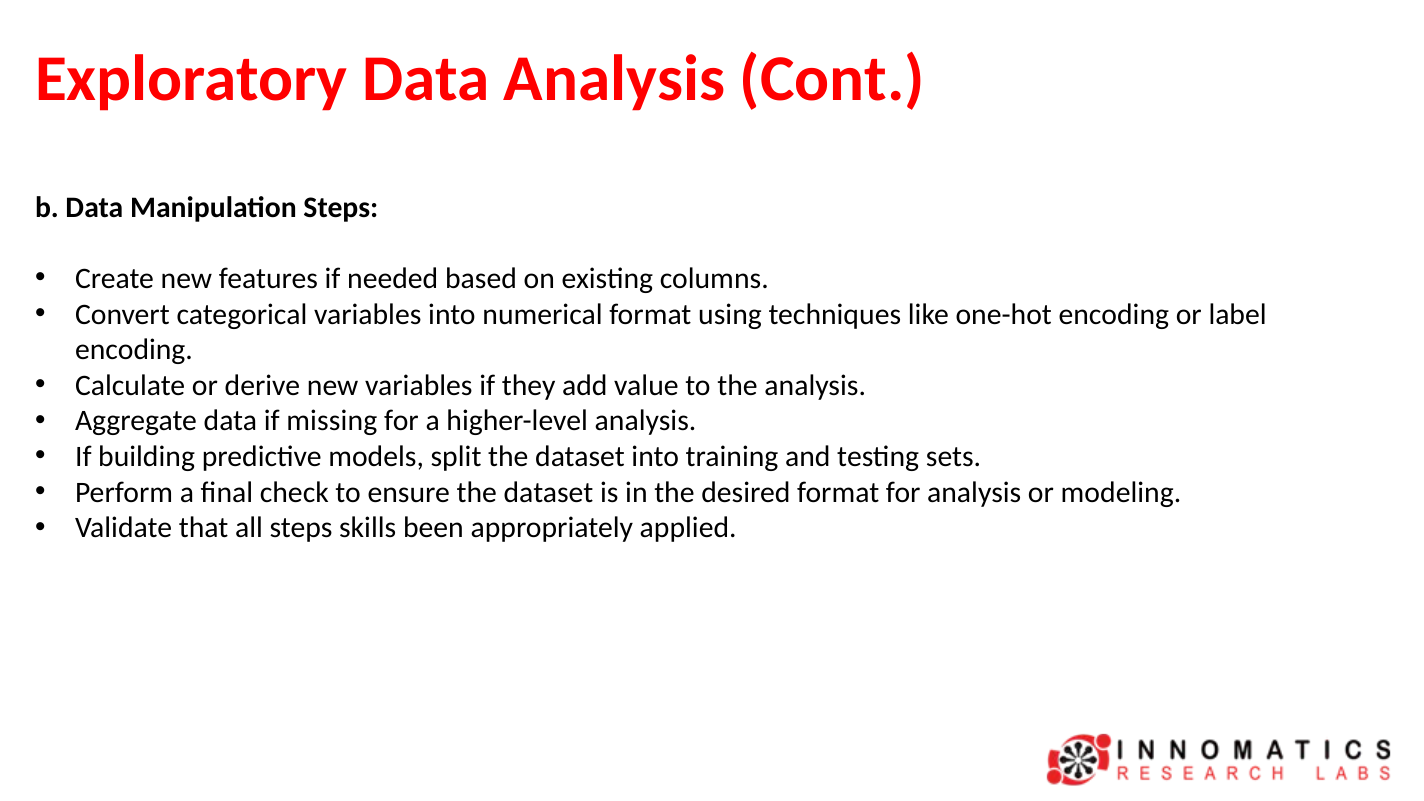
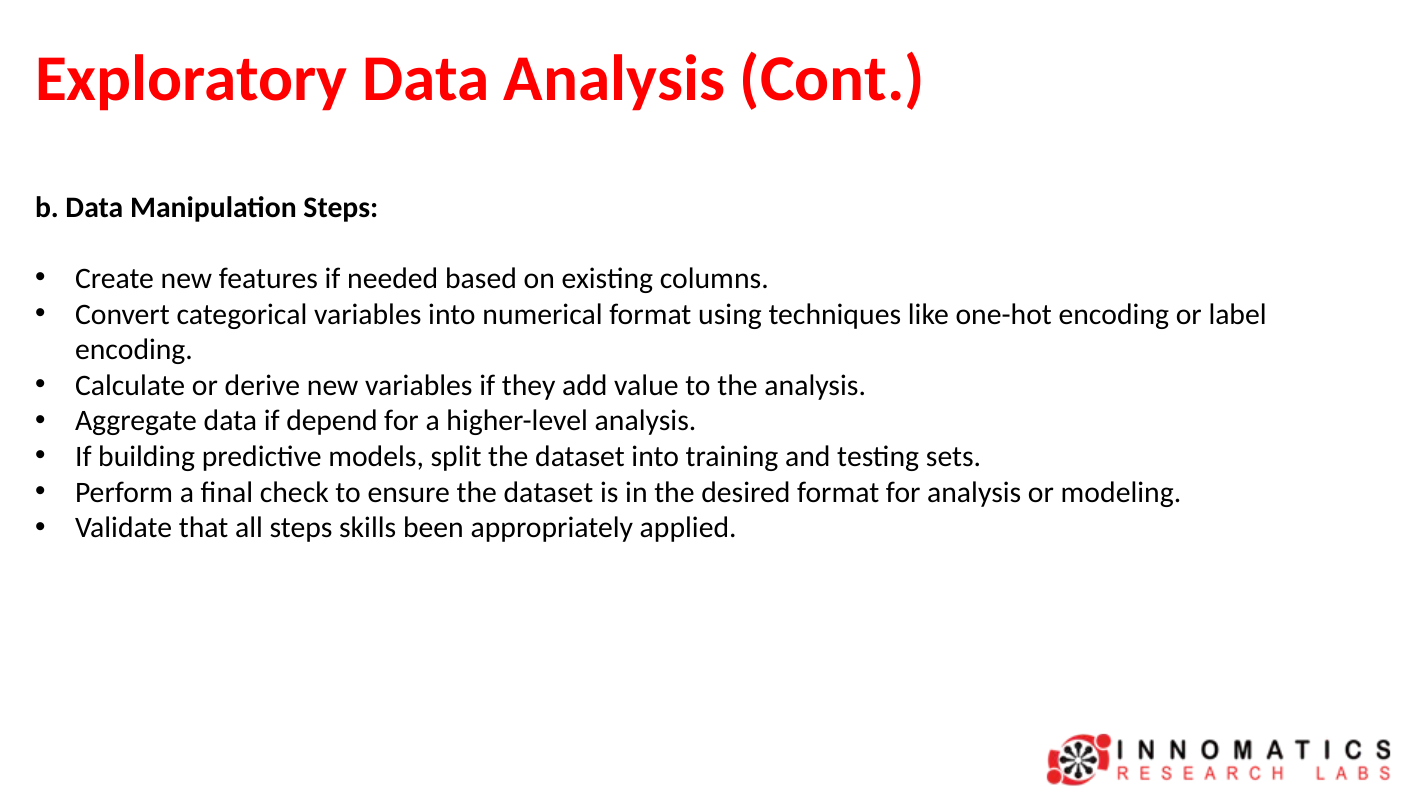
missing: missing -> depend (332, 421)
